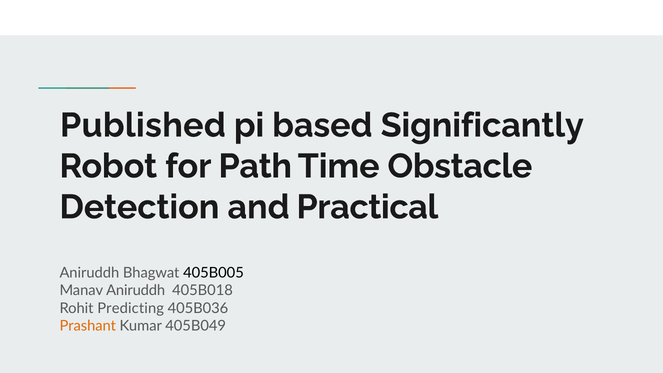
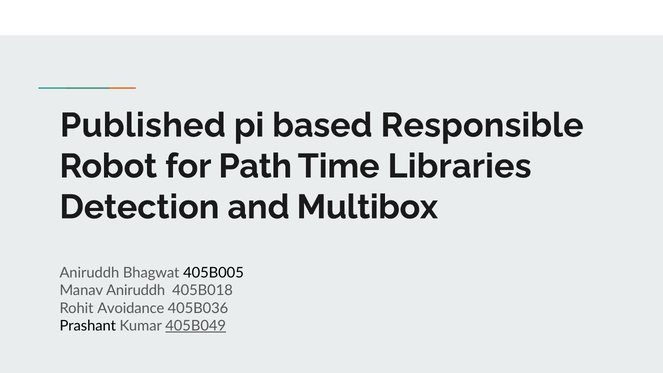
Significantly: Significantly -> Responsible (482, 125)
Obstacle: Obstacle -> Libraries (460, 166)
Practical: Practical -> Multibox (367, 207)
Predicting: Predicting -> Avoidance (131, 308)
Prashant colour: orange -> black (88, 326)
405B049 underline: none -> present (196, 326)
